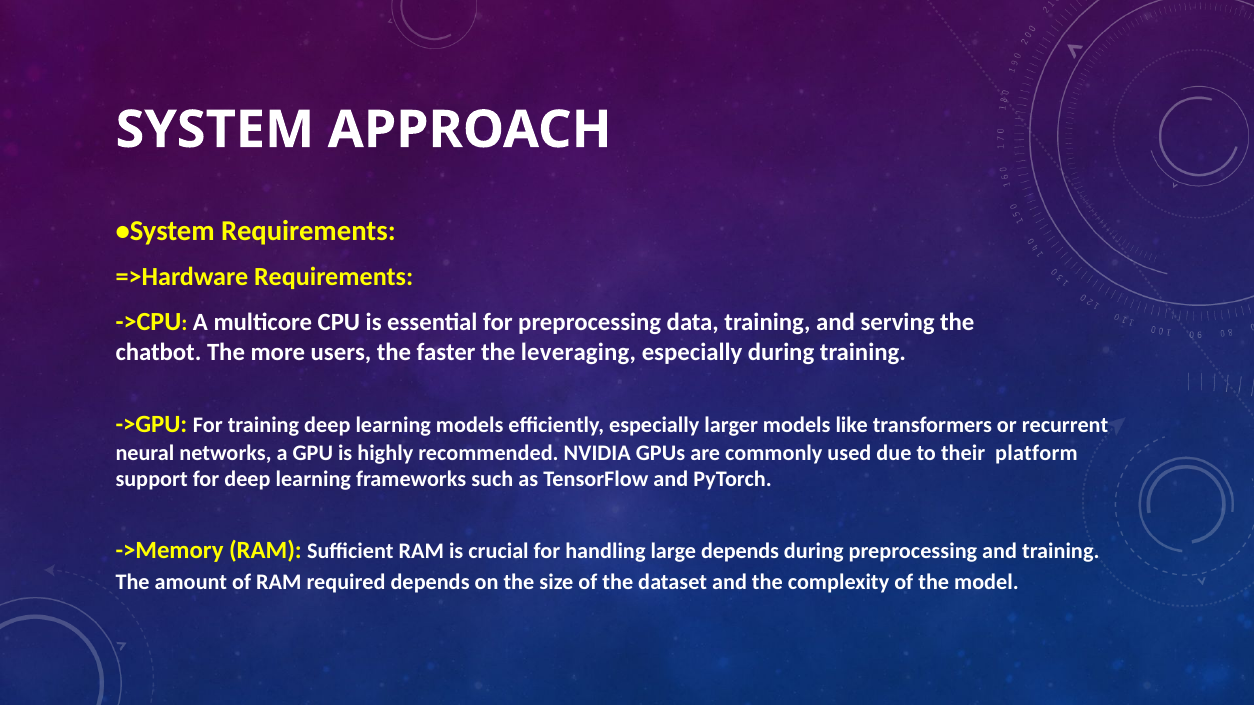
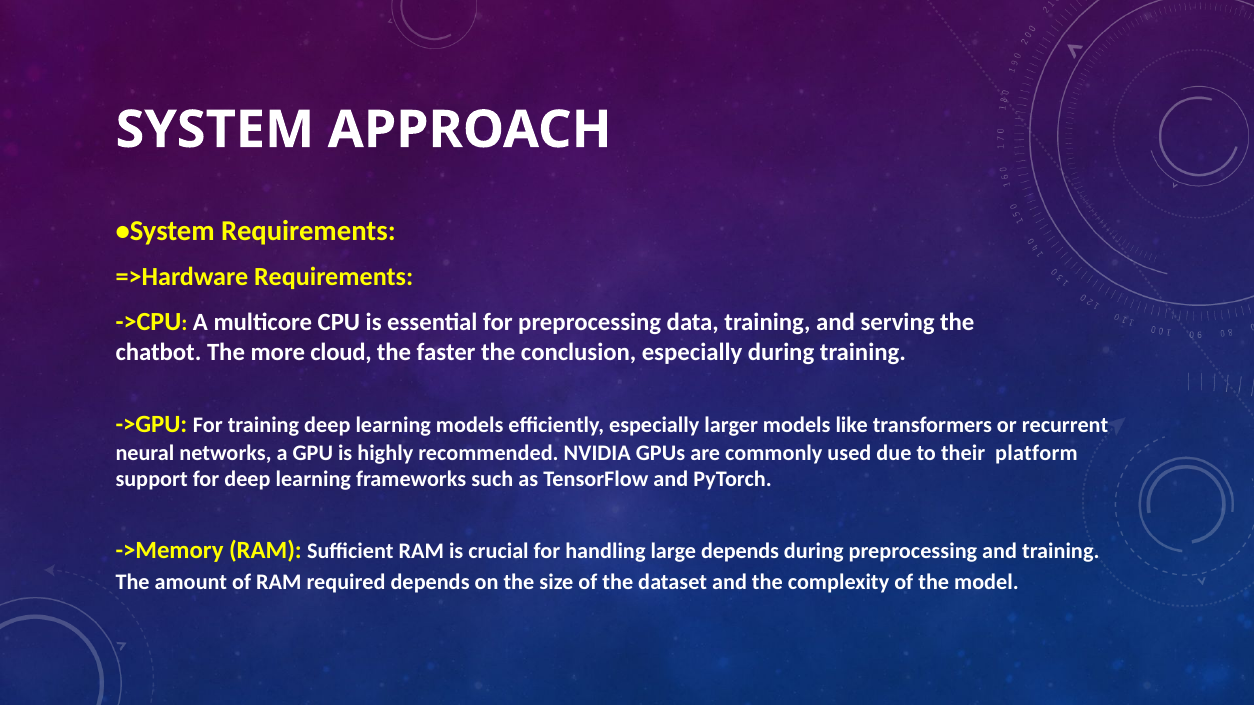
users: users -> cloud (341, 352)
leveraging: leveraging -> conclusion (579, 352)
